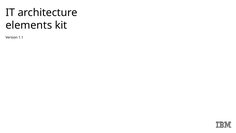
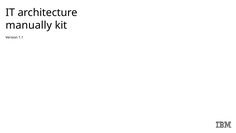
elements: elements -> manually (29, 25)
